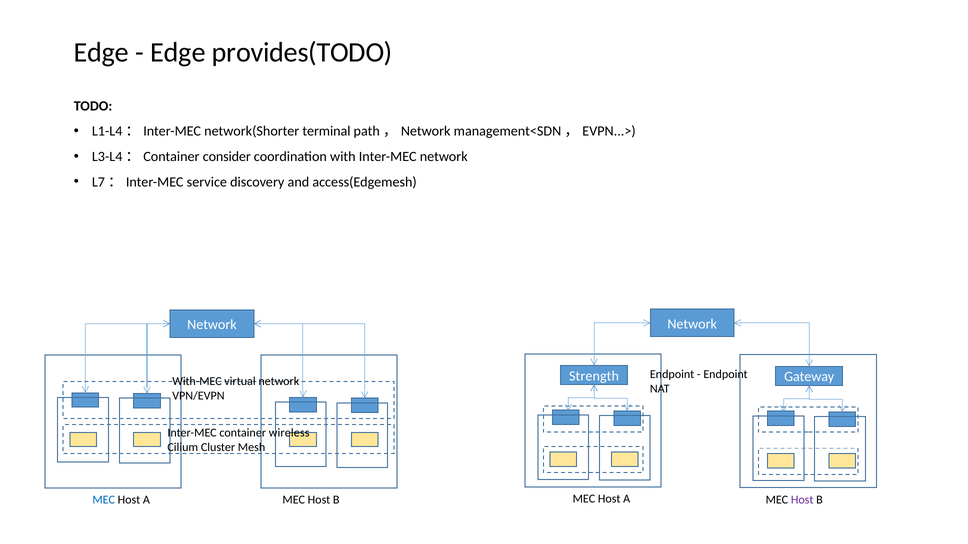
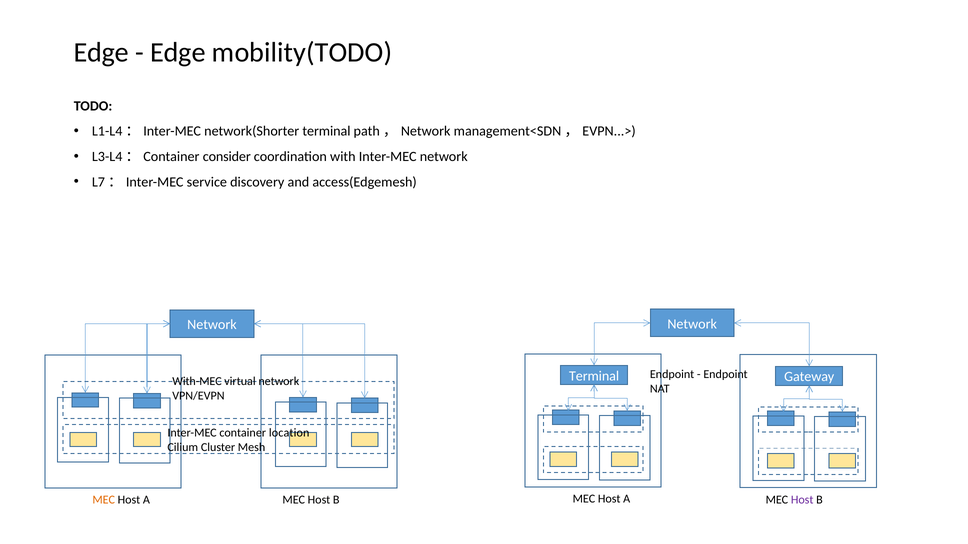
provides(TODO: provides(TODO -> mobility(TODO (302, 53)
Strength: Strength -> Terminal (594, 376)
wireless: wireless -> location (289, 433)
MEC colour: blue -> orange (104, 500)
